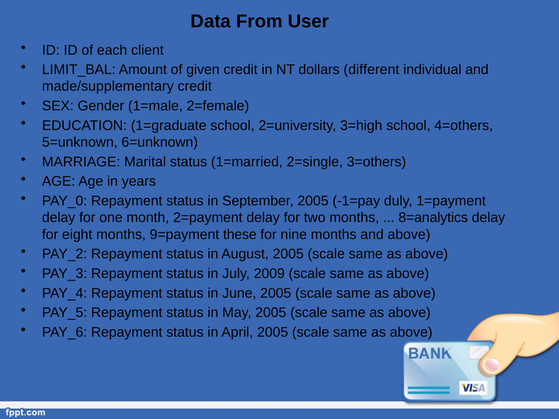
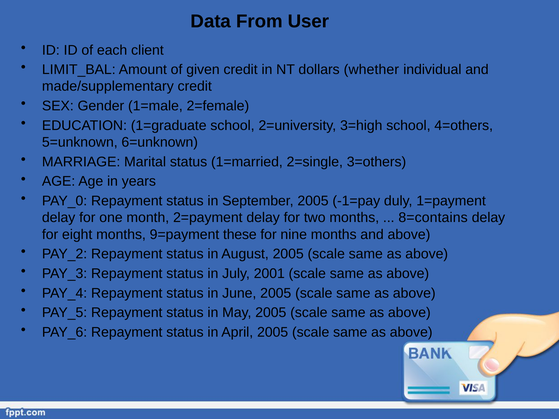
different: different -> whether (371, 70)
8=analytics: 8=analytics -> 8=contains (433, 218)
2009: 2009 -> 2001 (269, 274)
